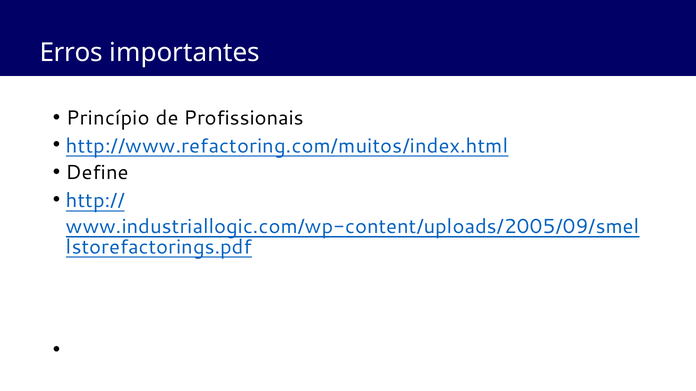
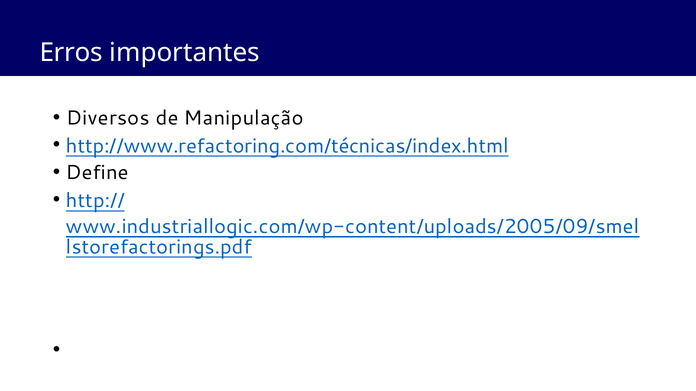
Princípio: Princípio -> Diversos (108, 118)
Profissionais: Profissionais -> Manipulação (244, 118)
http://www.refactoring.com/muitos/index.html: http://www.refactoring.com/muitos/index.html -> http://www.refactoring.com/técnicas/index.html (287, 146)
